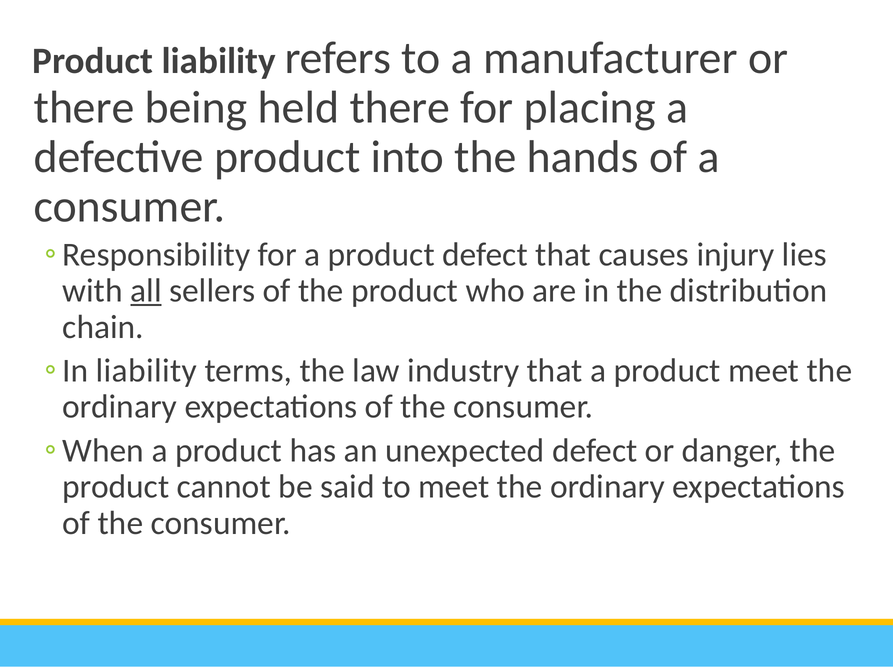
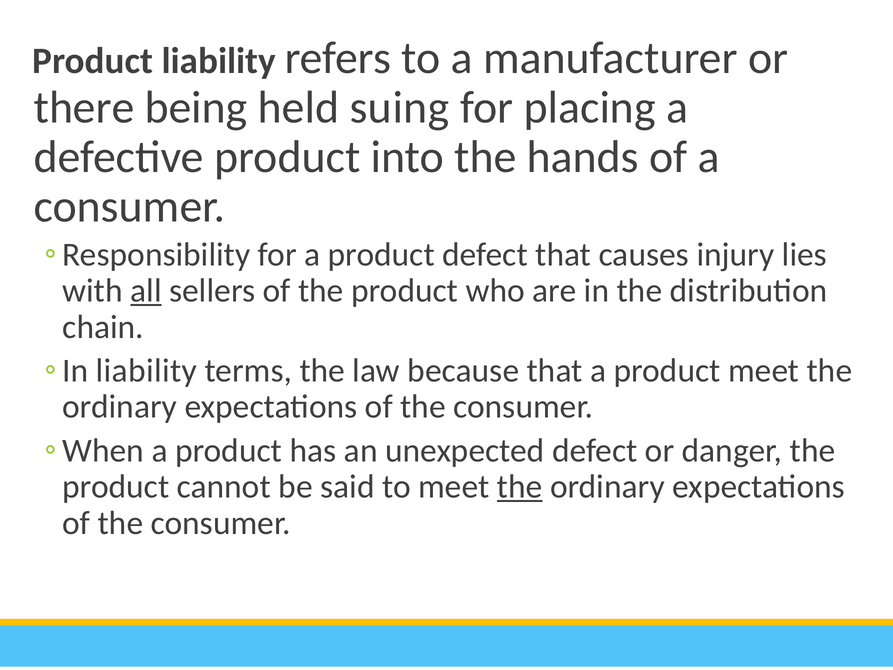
held there: there -> suing (400, 107)
industry: industry -> because (463, 371)
the underline: none -> present (520, 487)
